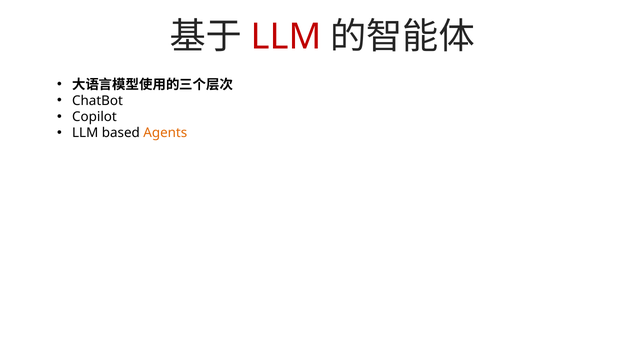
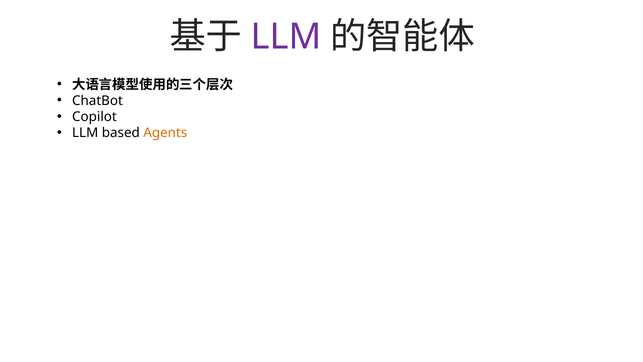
LLM colour: red -> purple (286, 37)
